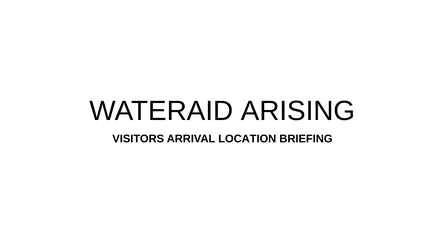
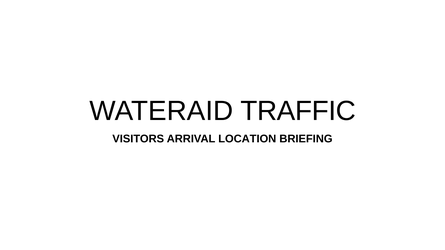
ARISING: ARISING -> TRAFFIC (298, 111)
